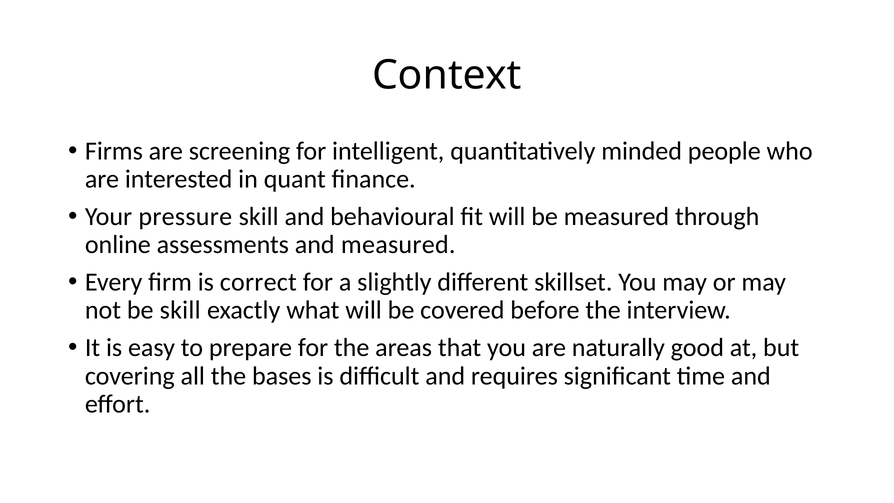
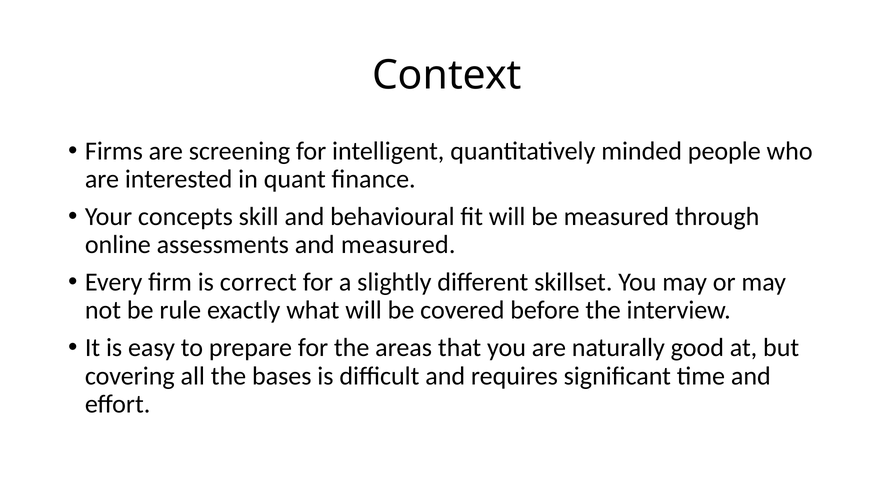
pressure: pressure -> concepts (185, 217)
be skill: skill -> rule (180, 310)
